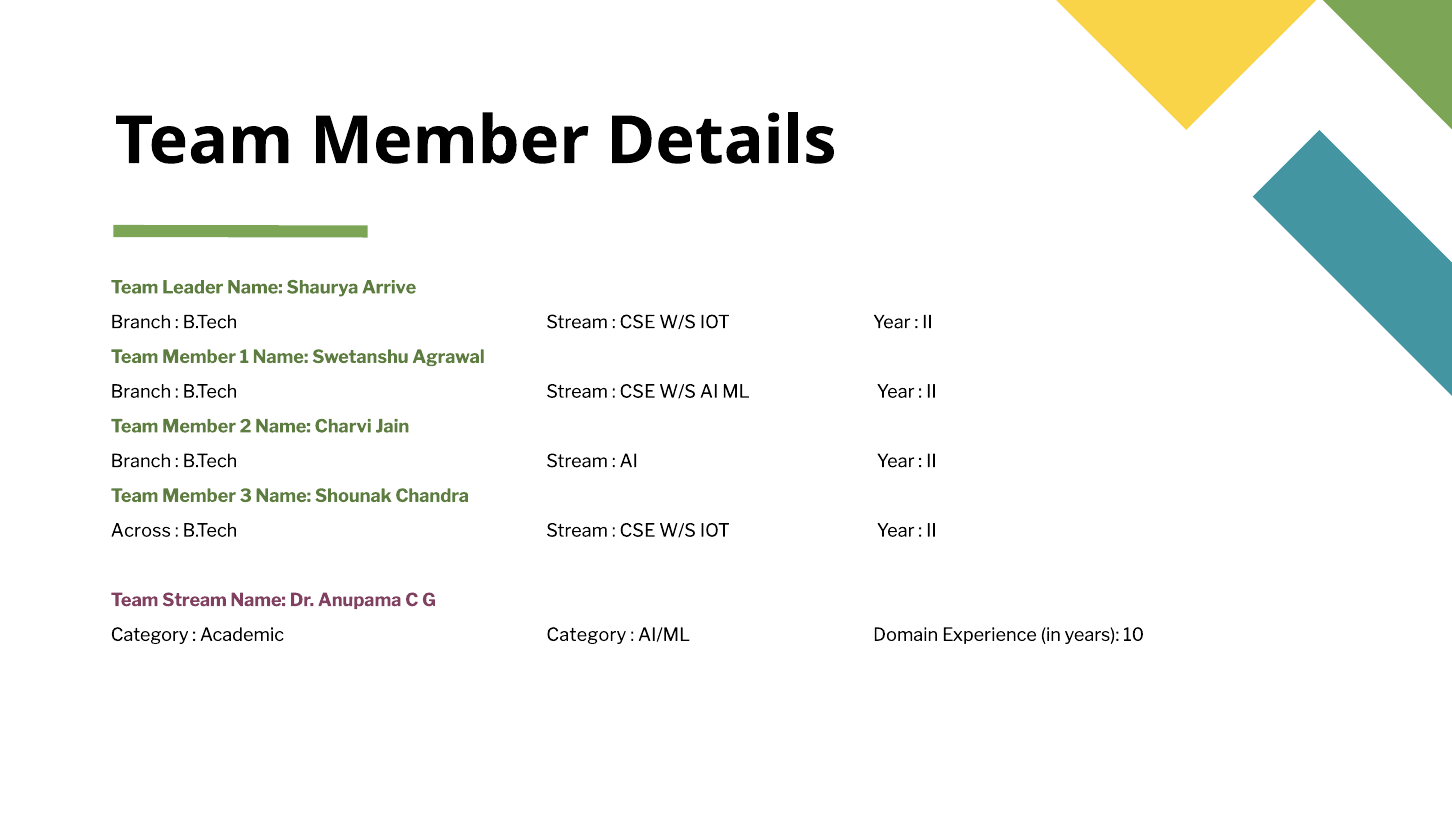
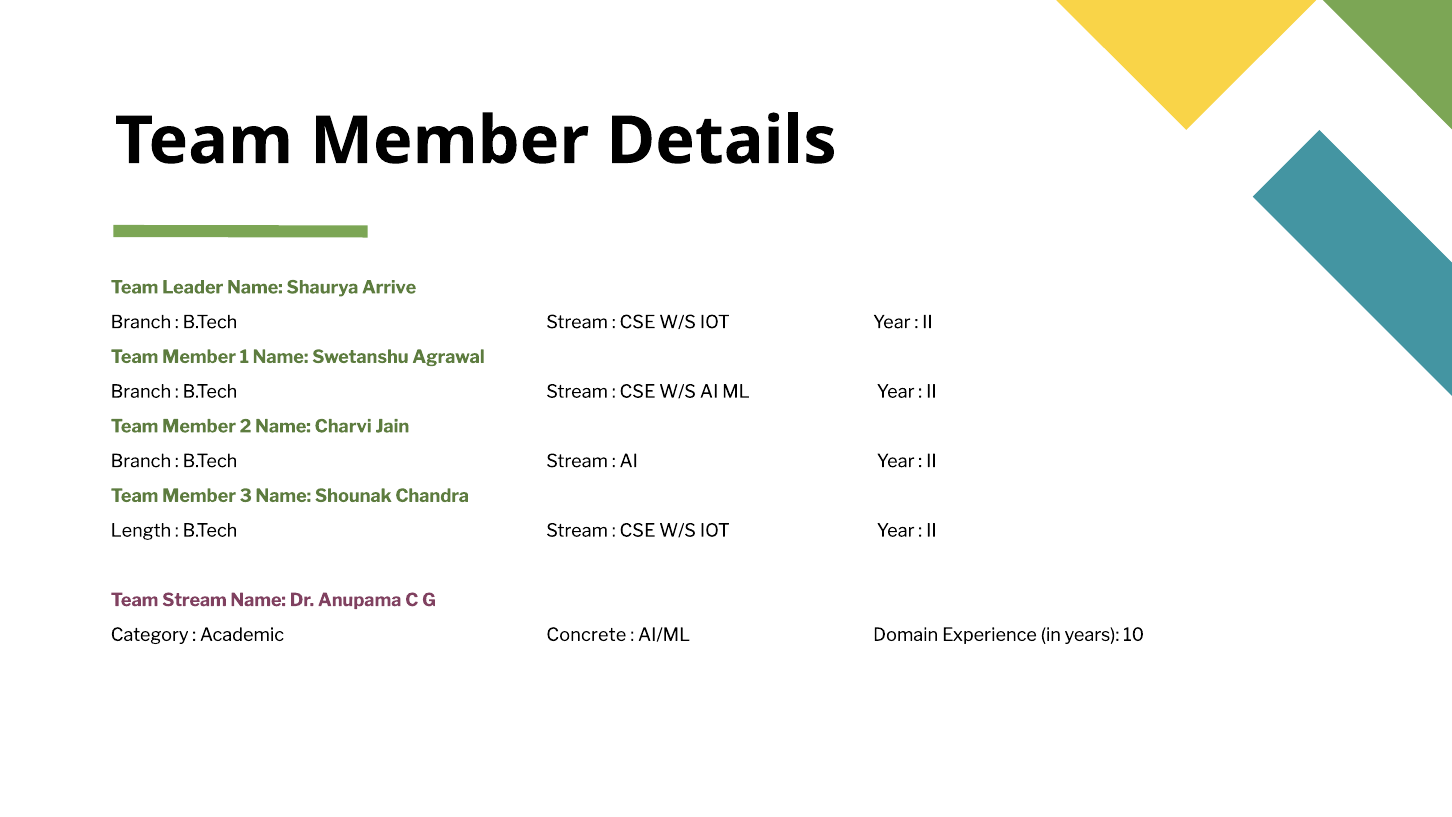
Across: Across -> Length (141, 530)
Academic Category: Category -> Concrete (586, 635)
